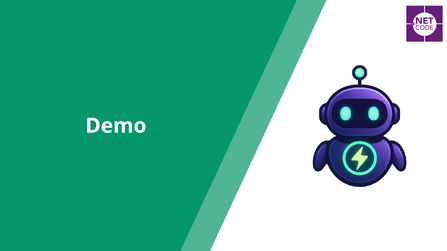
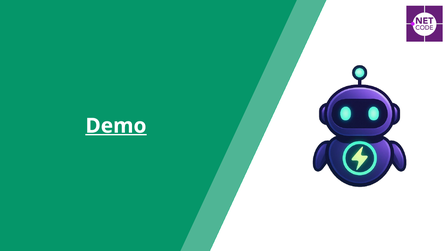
Demo underline: none -> present (116, 126)
